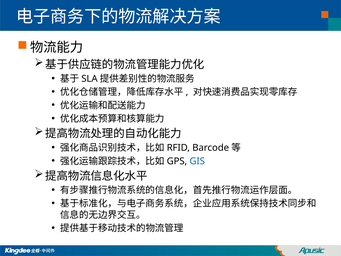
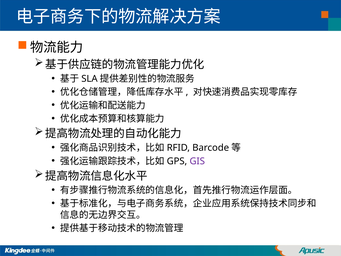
GIS colour: blue -> purple (197, 161)
